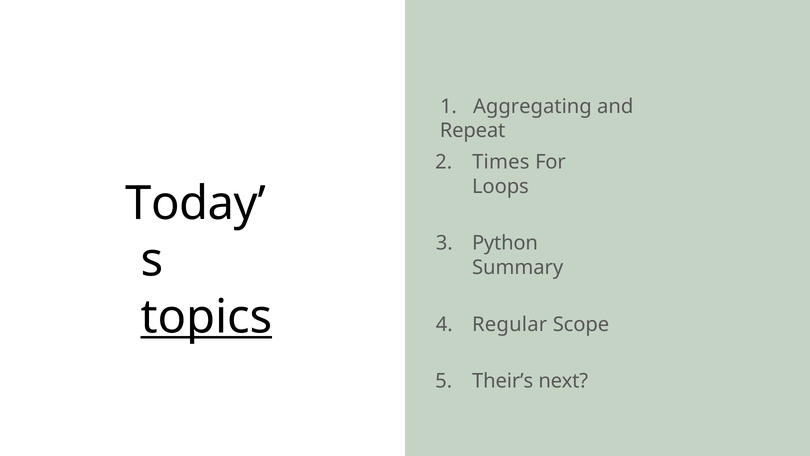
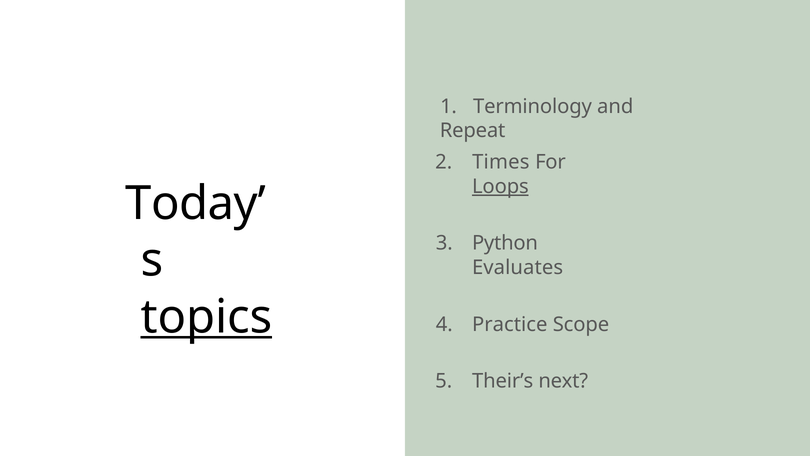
Aggregating: Aggregating -> Terminology (532, 106)
Loops underline: none -> present (500, 186)
Summary: Summary -> Evaluates (518, 267)
Regular: Regular -> Practice (510, 324)
